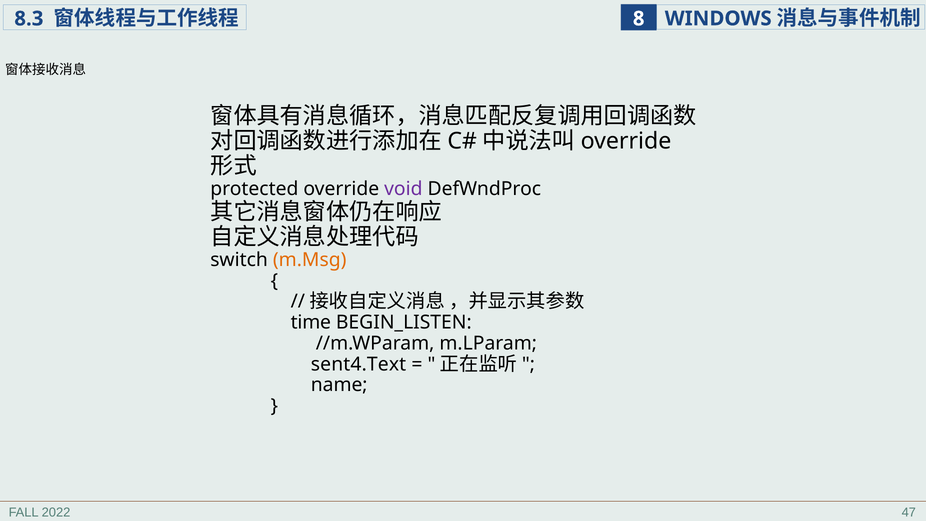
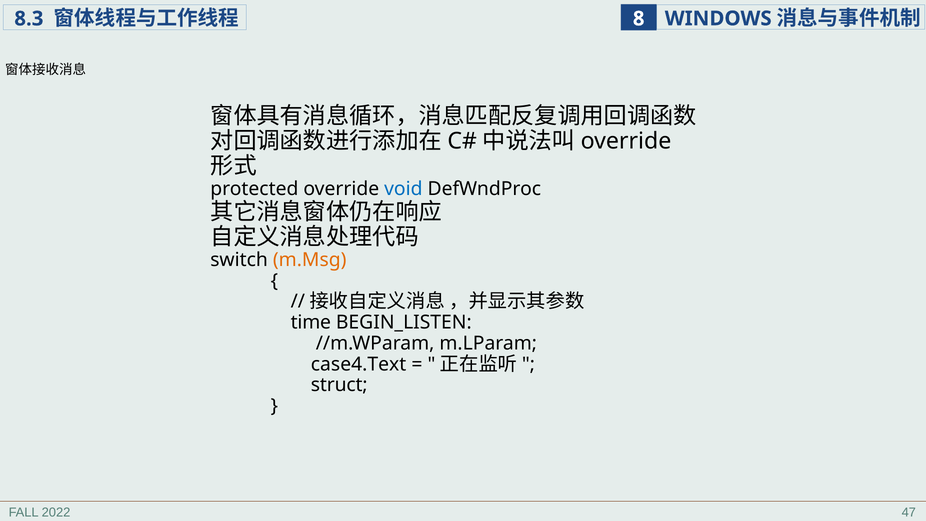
void colour: purple -> blue (403, 189)
sent4.Text: sent4.Text -> case4.Text (359, 364)
name: name -> struct (339, 385)
